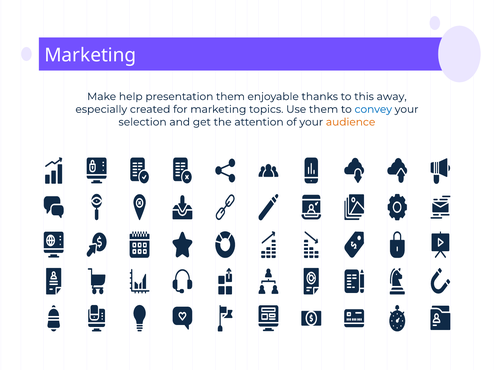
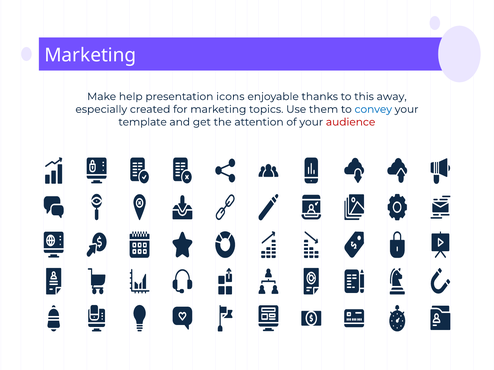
presentation them: them -> icons (230, 97)
selection: selection -> template (143, 122)
audience colour: orange -> red (351, 122)
